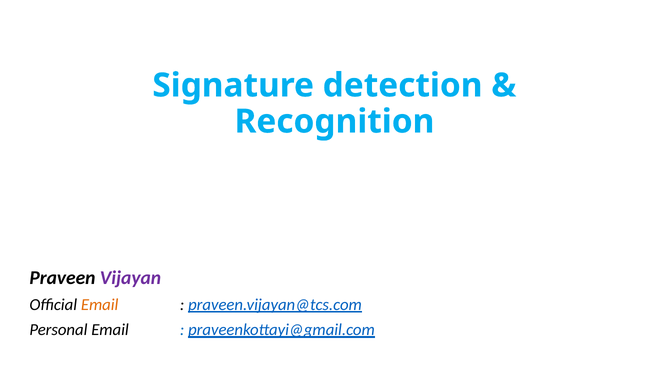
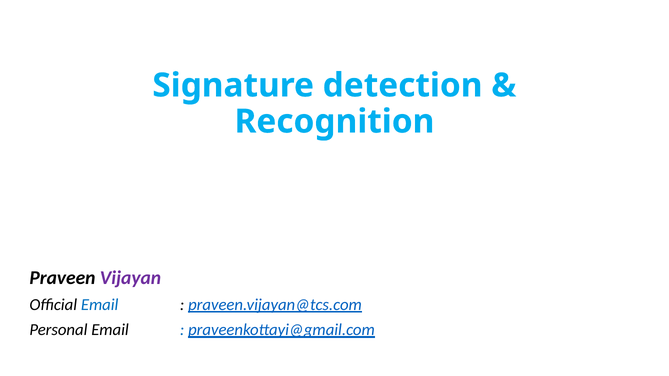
Email colour: orange -> blue (100, 305)
